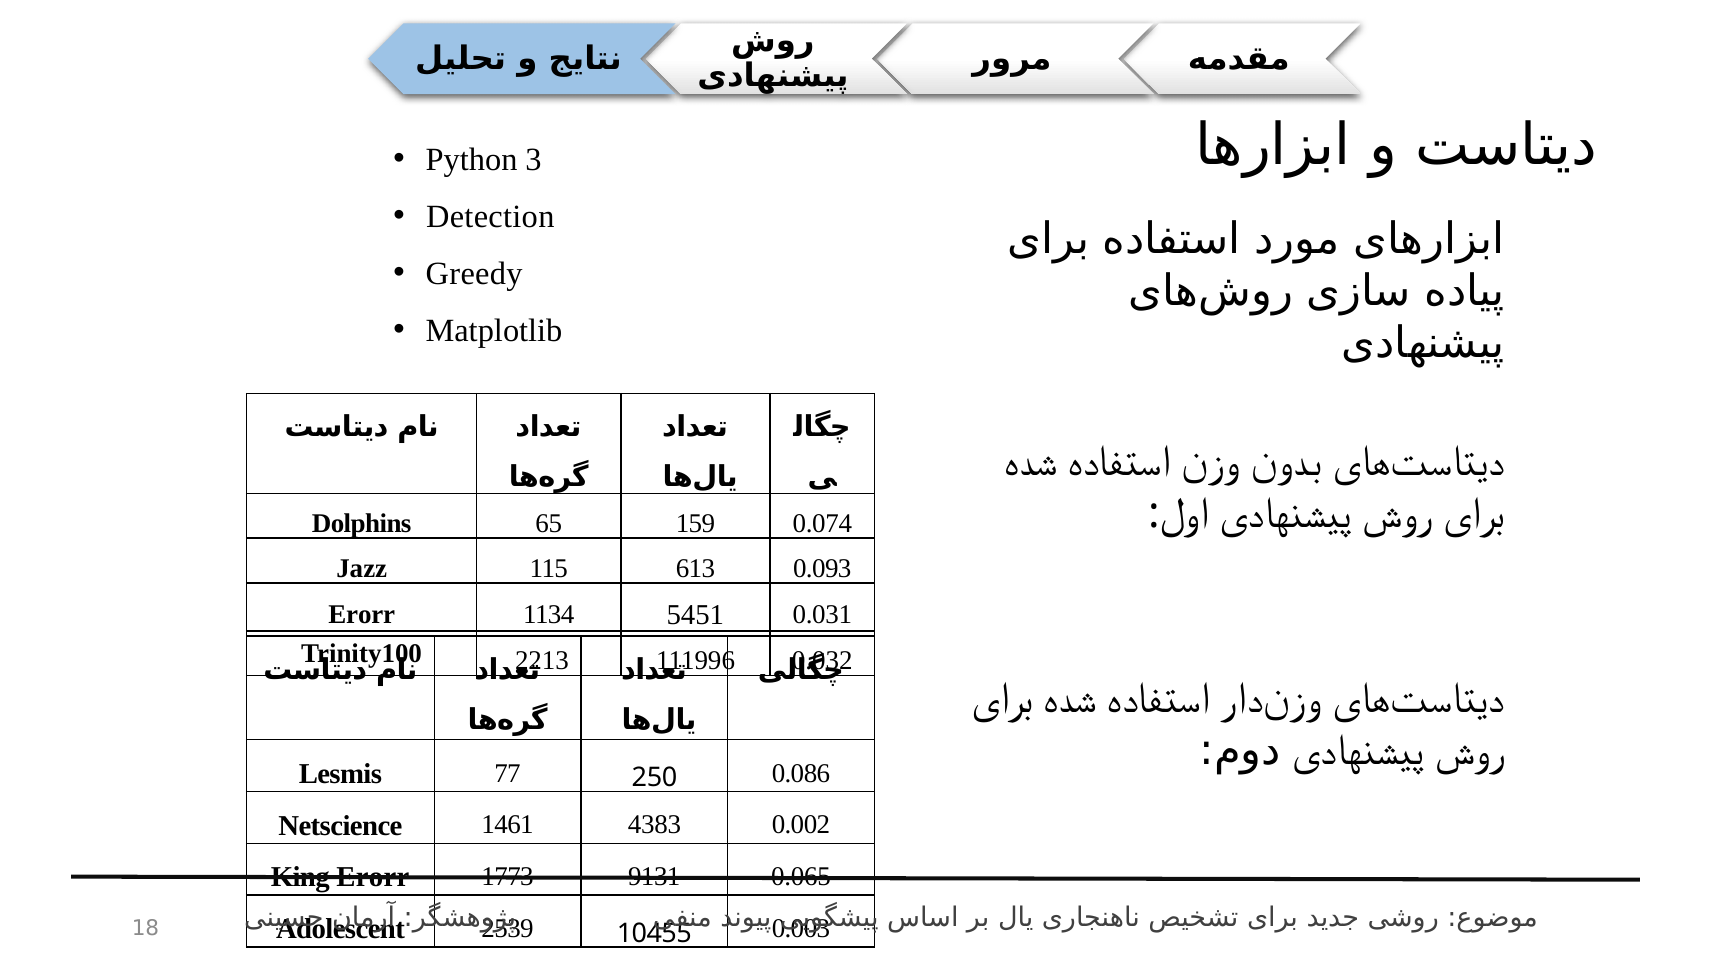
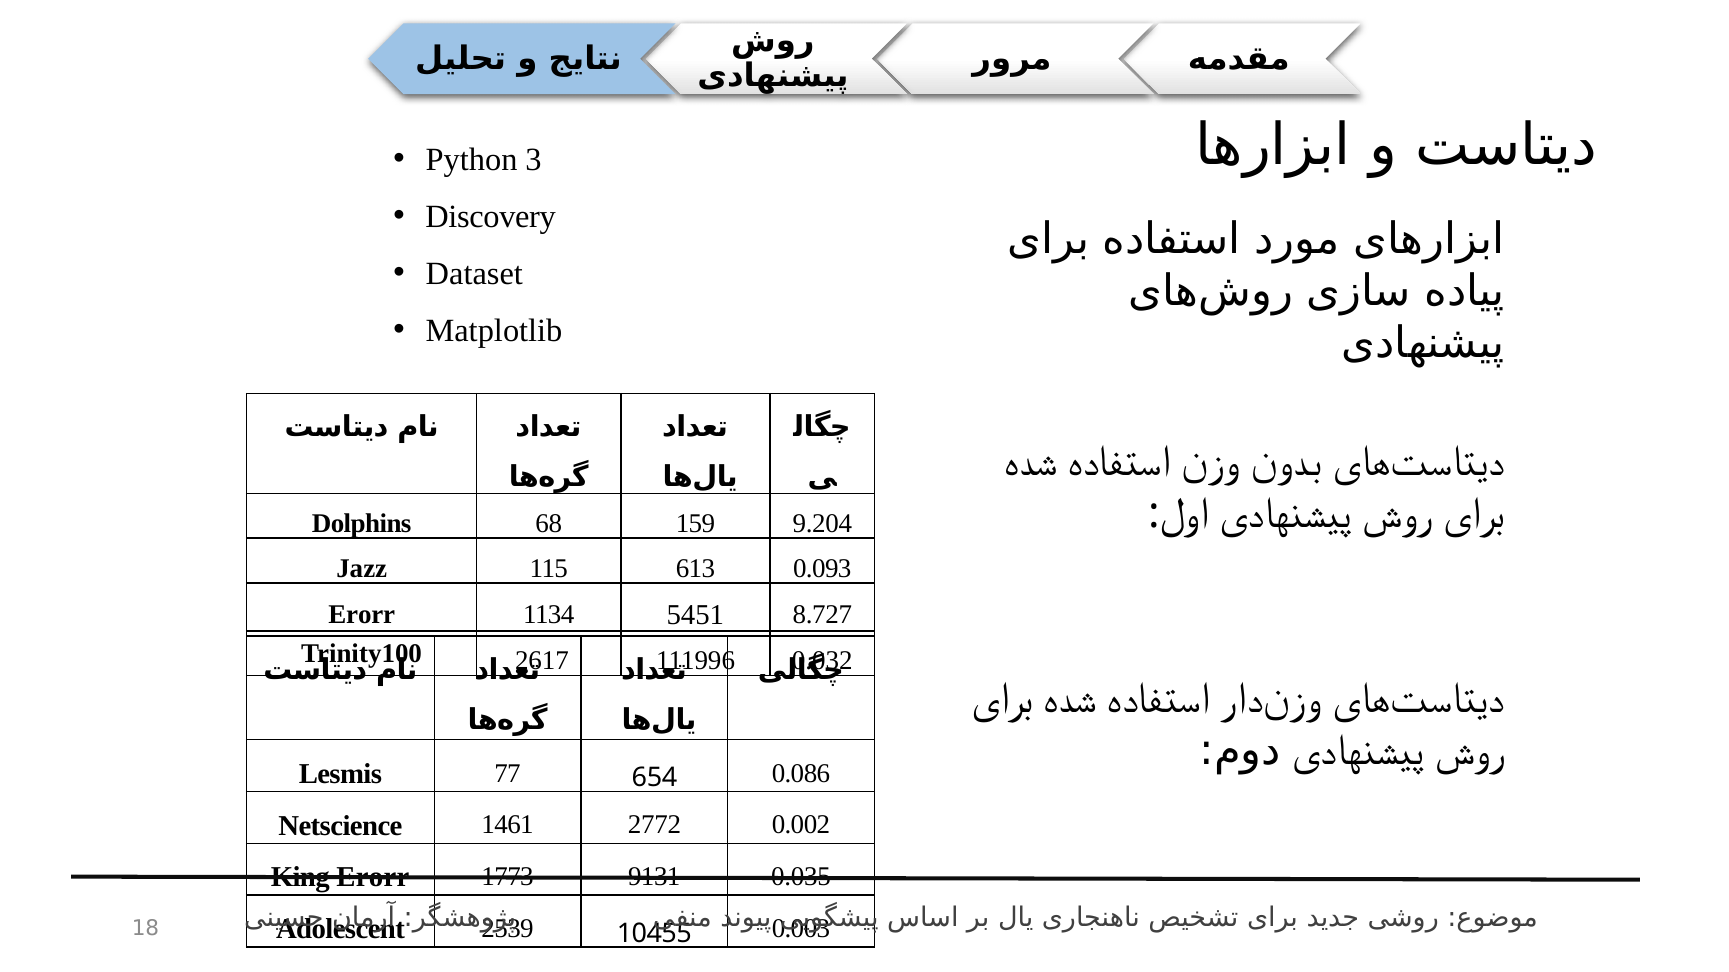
Detection: Detection -> Discovery (491, 217)
Greedy: Greedy -> Dataset (474, 274)
65: 65 -> 68 (549, 524)
0.074: 0.074 -> 9.204 (822, 524)
0.031: 0.031 -> 8.727 (822, 615)
2213: 2213 -> 2617 (542, 661)
250: 250 -> 654 (655, 779)
4383: 4383 -> 2772 (654, 825)
0.065: 0.065 -> 0.035 (801, 877)
